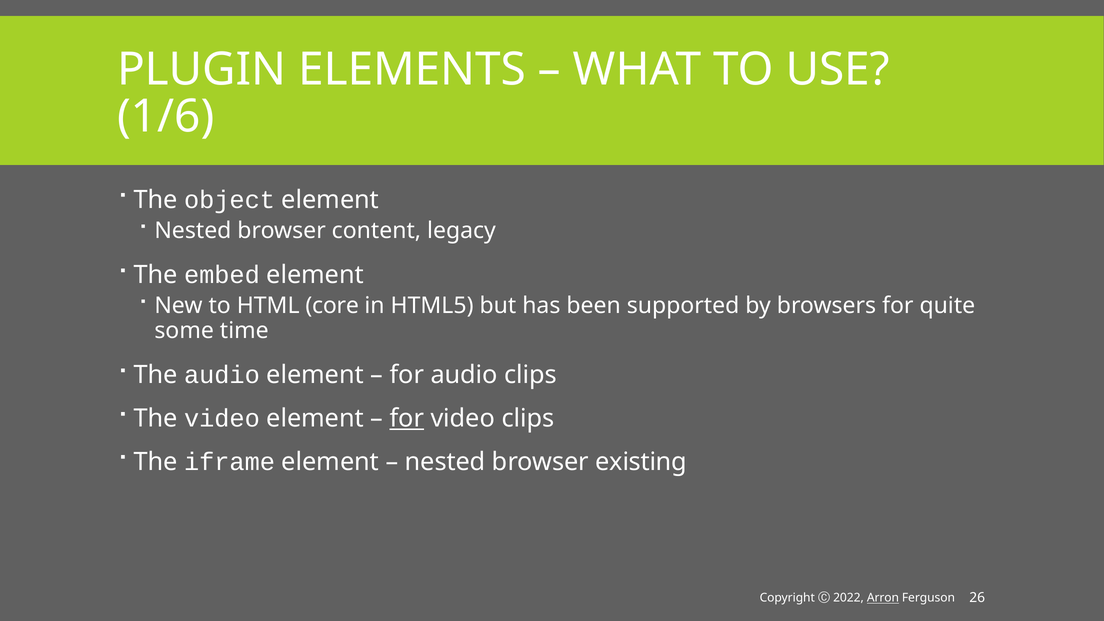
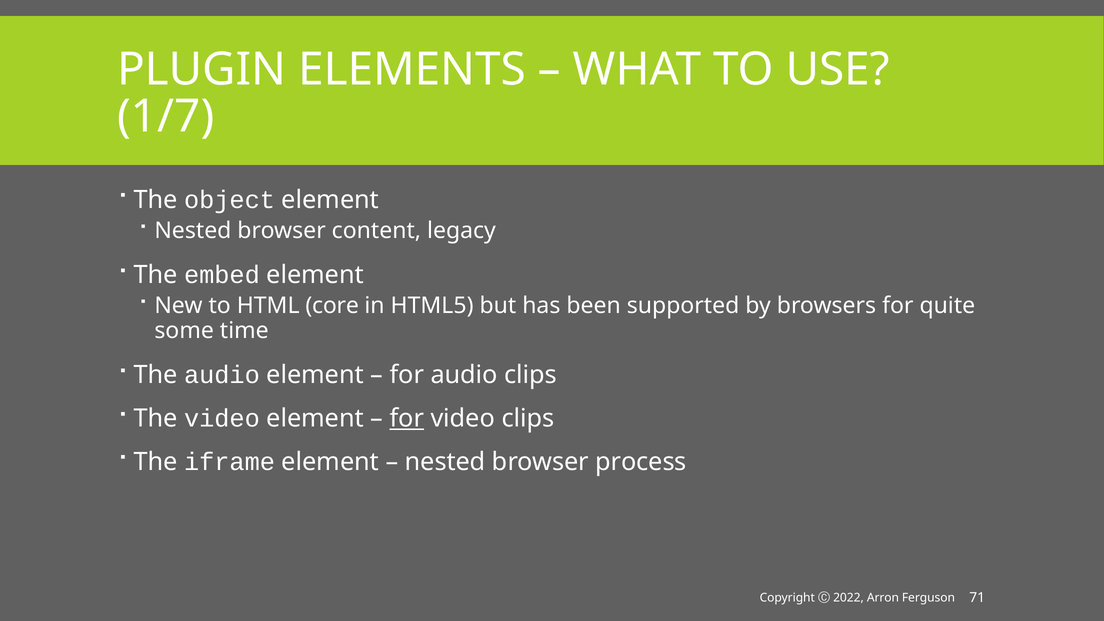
1/6: 1/6 -> 1/7 (166, 116)
existing: existing -> process (641, 462)
26: 26 -> 71 (977, 598)
Arron underline: present -> none (883, 598)
